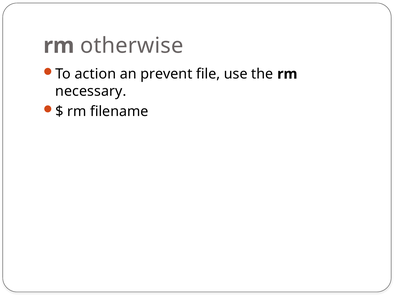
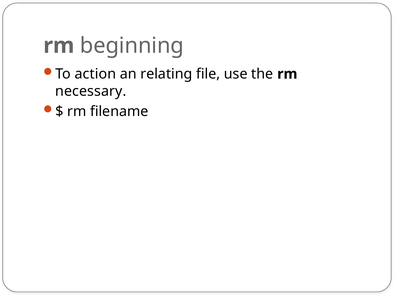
otherwise: otherwise -> beginning (132, 46)
prevent: prevent -> relating (166, 74)
